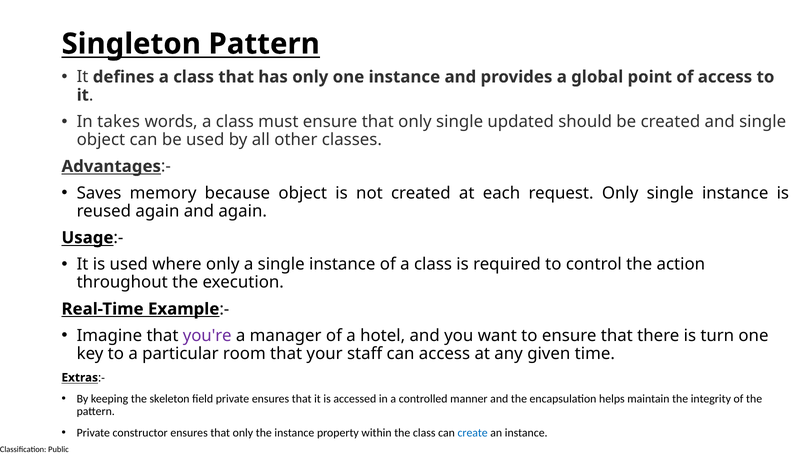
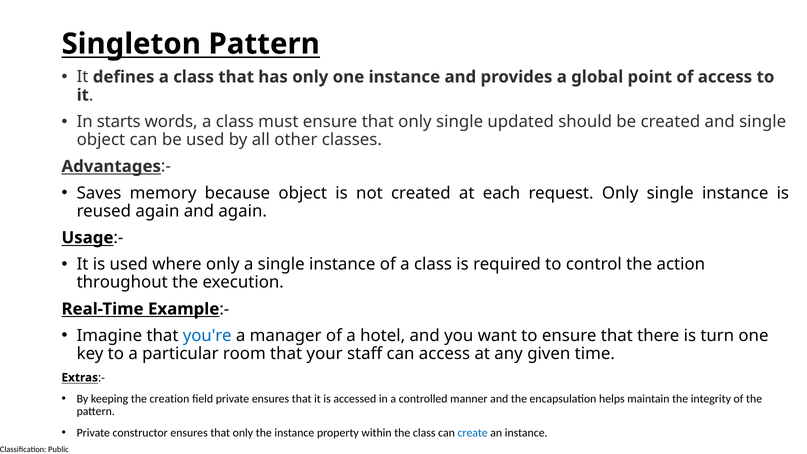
takes: takes -> starts (119, 122)
you're colour: purple -> blue (207, 336)
skeleton: skeleton -> creation (170, 399)
